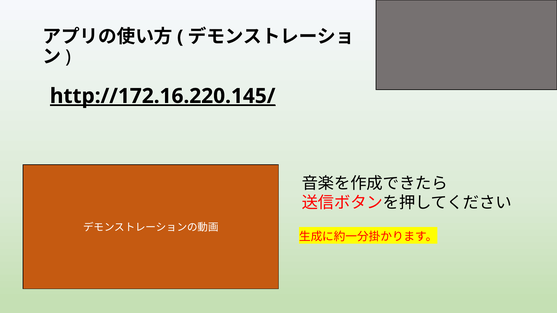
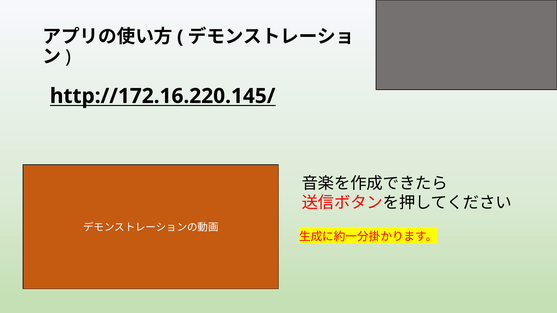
http://172.16.220.145/ underline: present -> none (163, 96)
